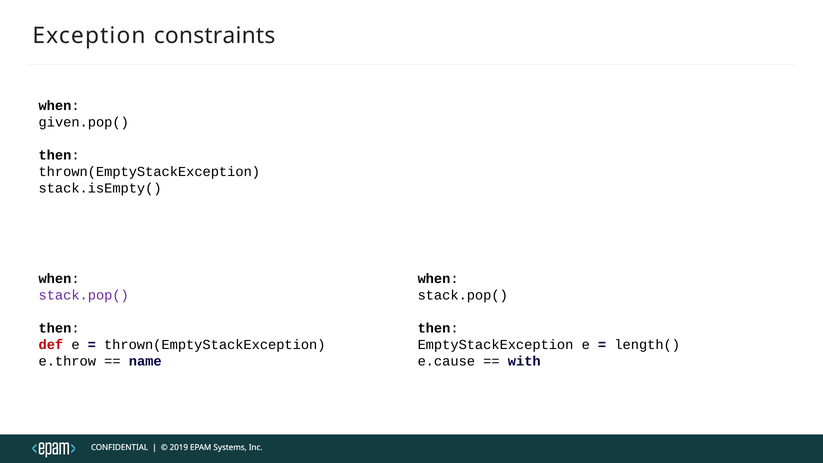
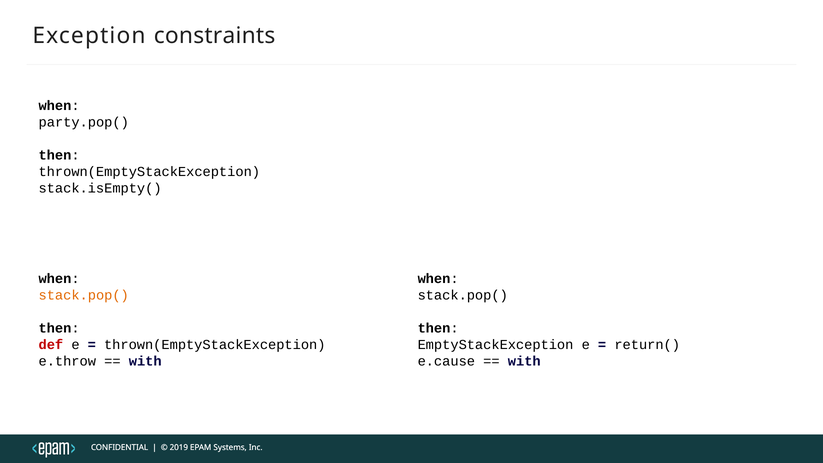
given.pop(: given.pop( -> party.pop( (84, 122)
stack.pop( colour: purple -> orange (84, 295)
length(: length( -> return( (647, 345)
name: name -> with (145, 361)
